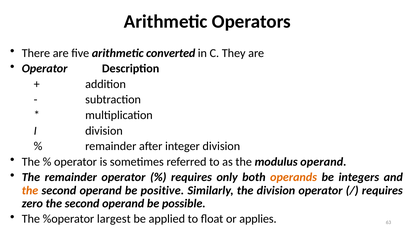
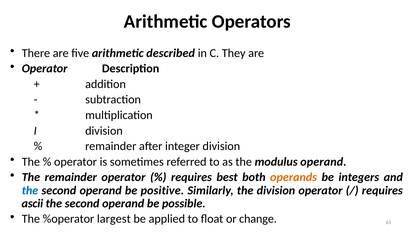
converted: converted -> described (171, 53)
only: only -> best (227, 178)
the colour: orange -> blue (30, 191)
zero: zero -> ascii (32, 204)
applies: applies -> change (258, 219)
